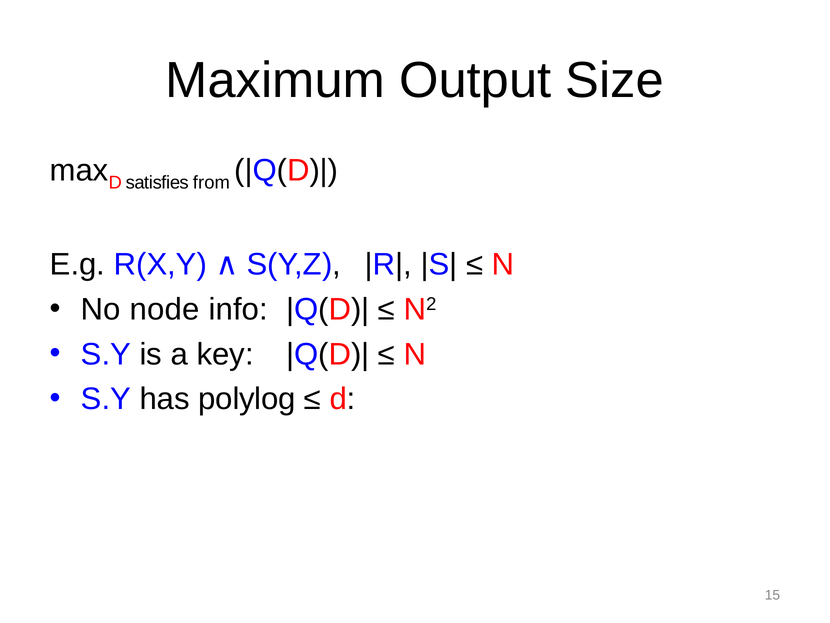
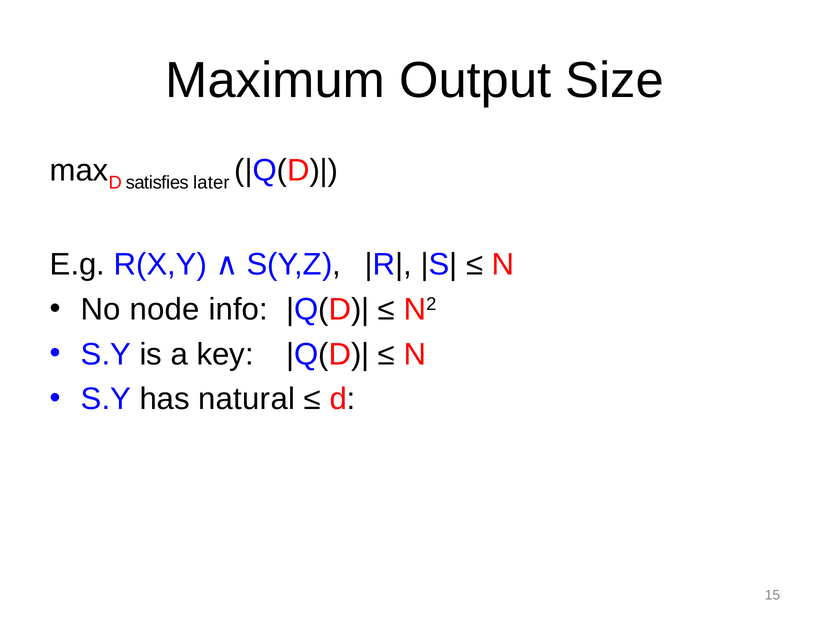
from: from -> later (211, 182)
polylog: polylog -> natural (247, 399)
